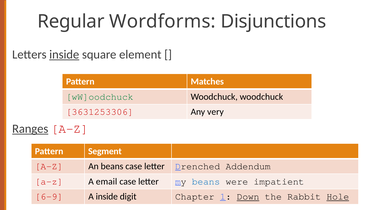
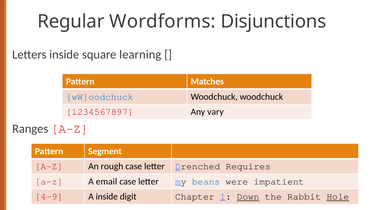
inside underline: present -> none (64, 55)
element: element -> learning (140, 55)
wW]oodchuck colour: green -> blue (100, 97)
3631253306: 3631253306 -> 1234567897 (100, 112)
very: very -> vary (215, 112)
Ranges underline: present -> none (30, 129)
An beans: beans -> rough (112, 167)
Addendum: Addendum -> Requires (248, 167)
6-9: 6-9 -> 4-9 (49, 197)
